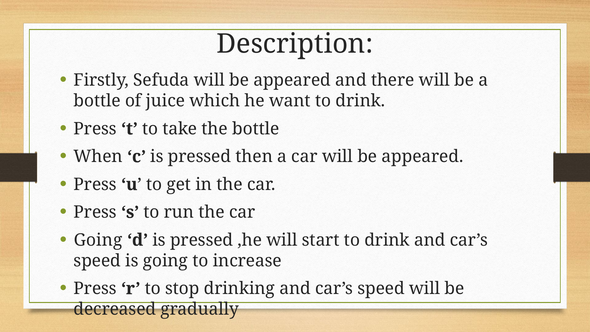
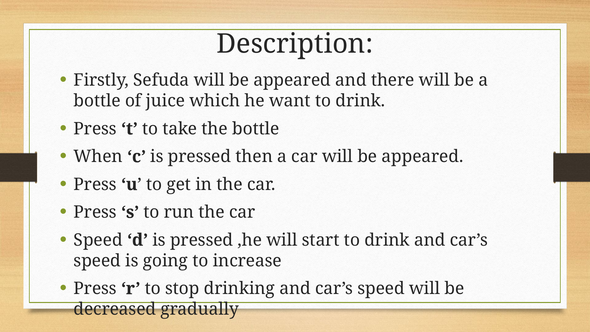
Going: Going -> Speed (98, 240)
